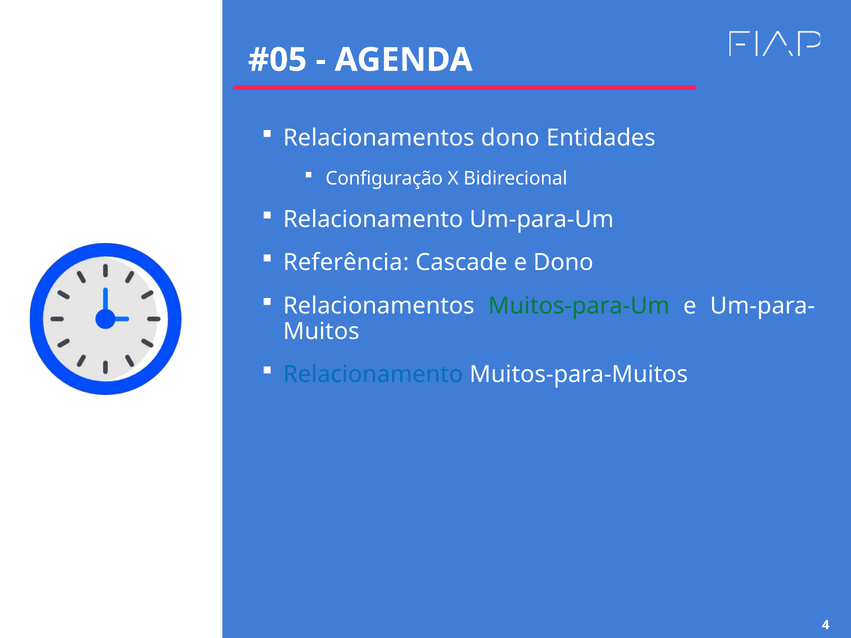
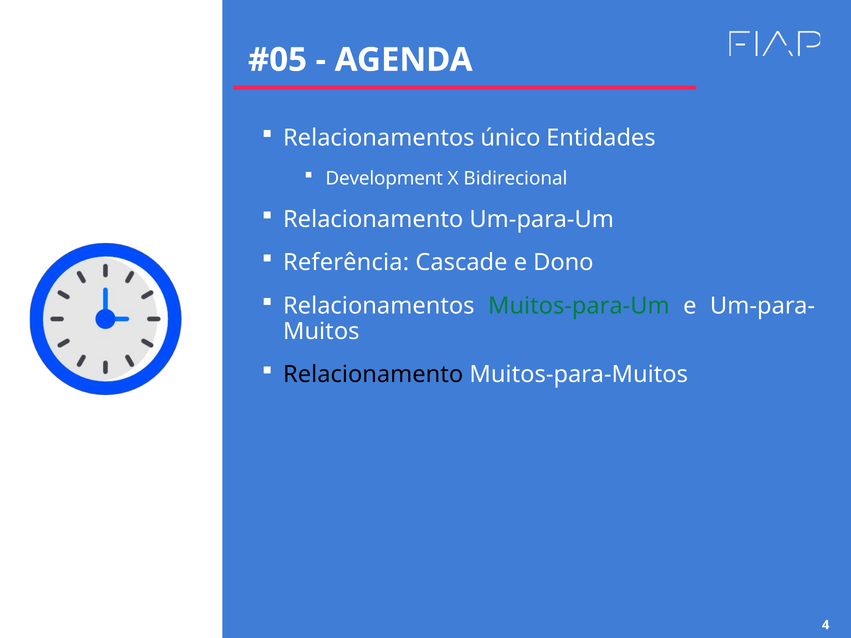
Relacionamentos dono: dono -> único (510, 138)
Configuração: Configuração -> Development (384, 179)
Relacionamento colour: blue -> black (373, 375)
